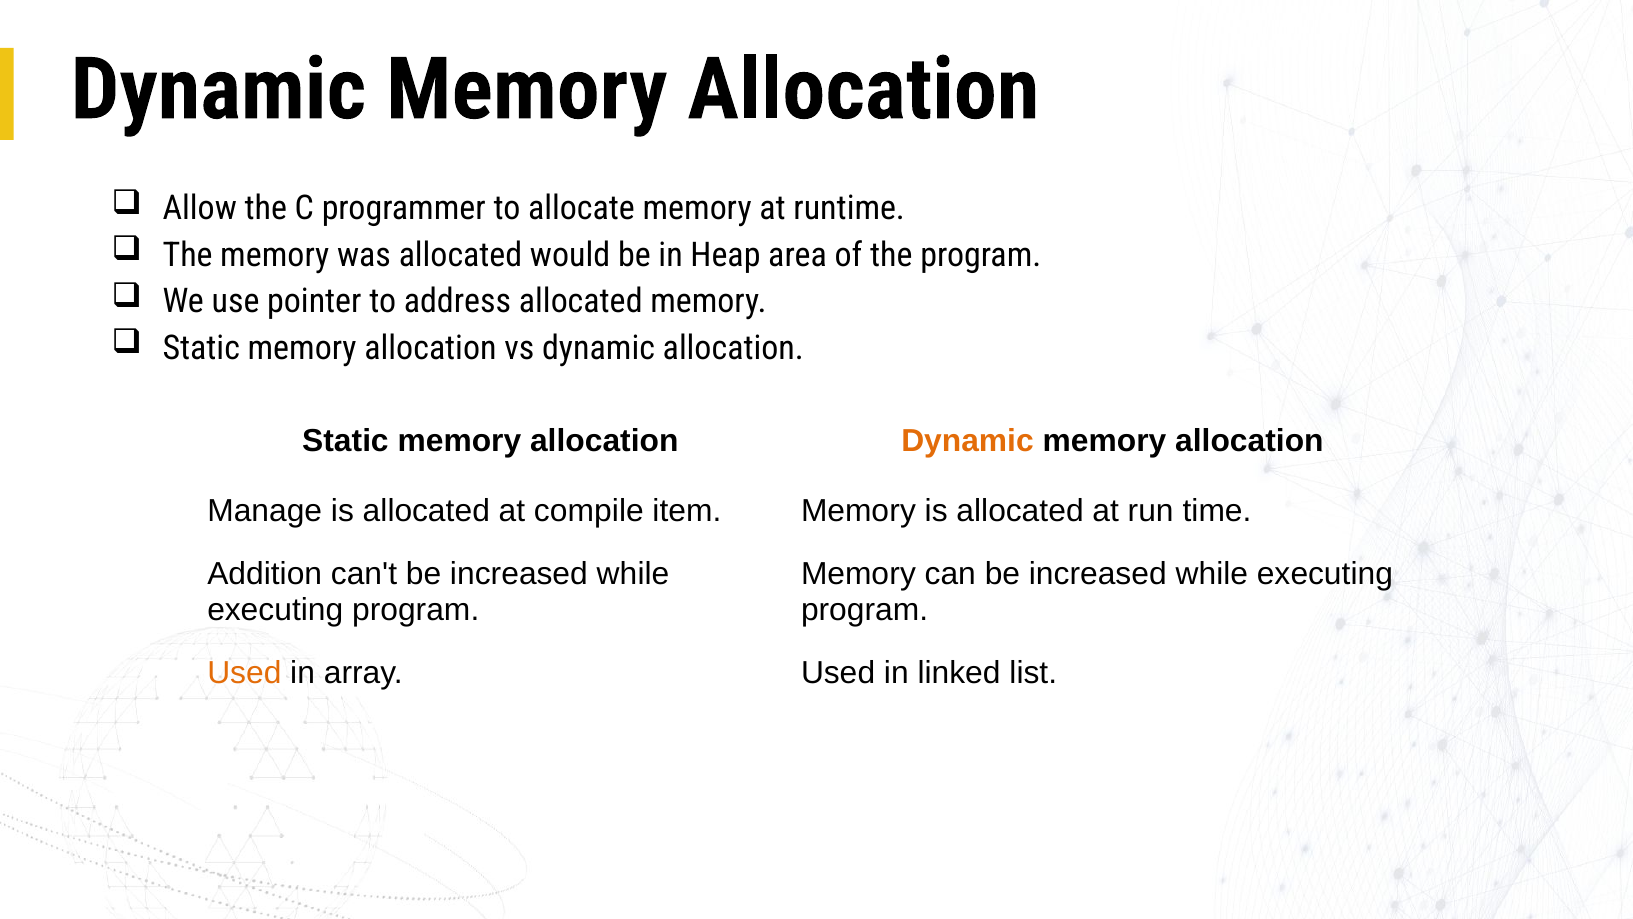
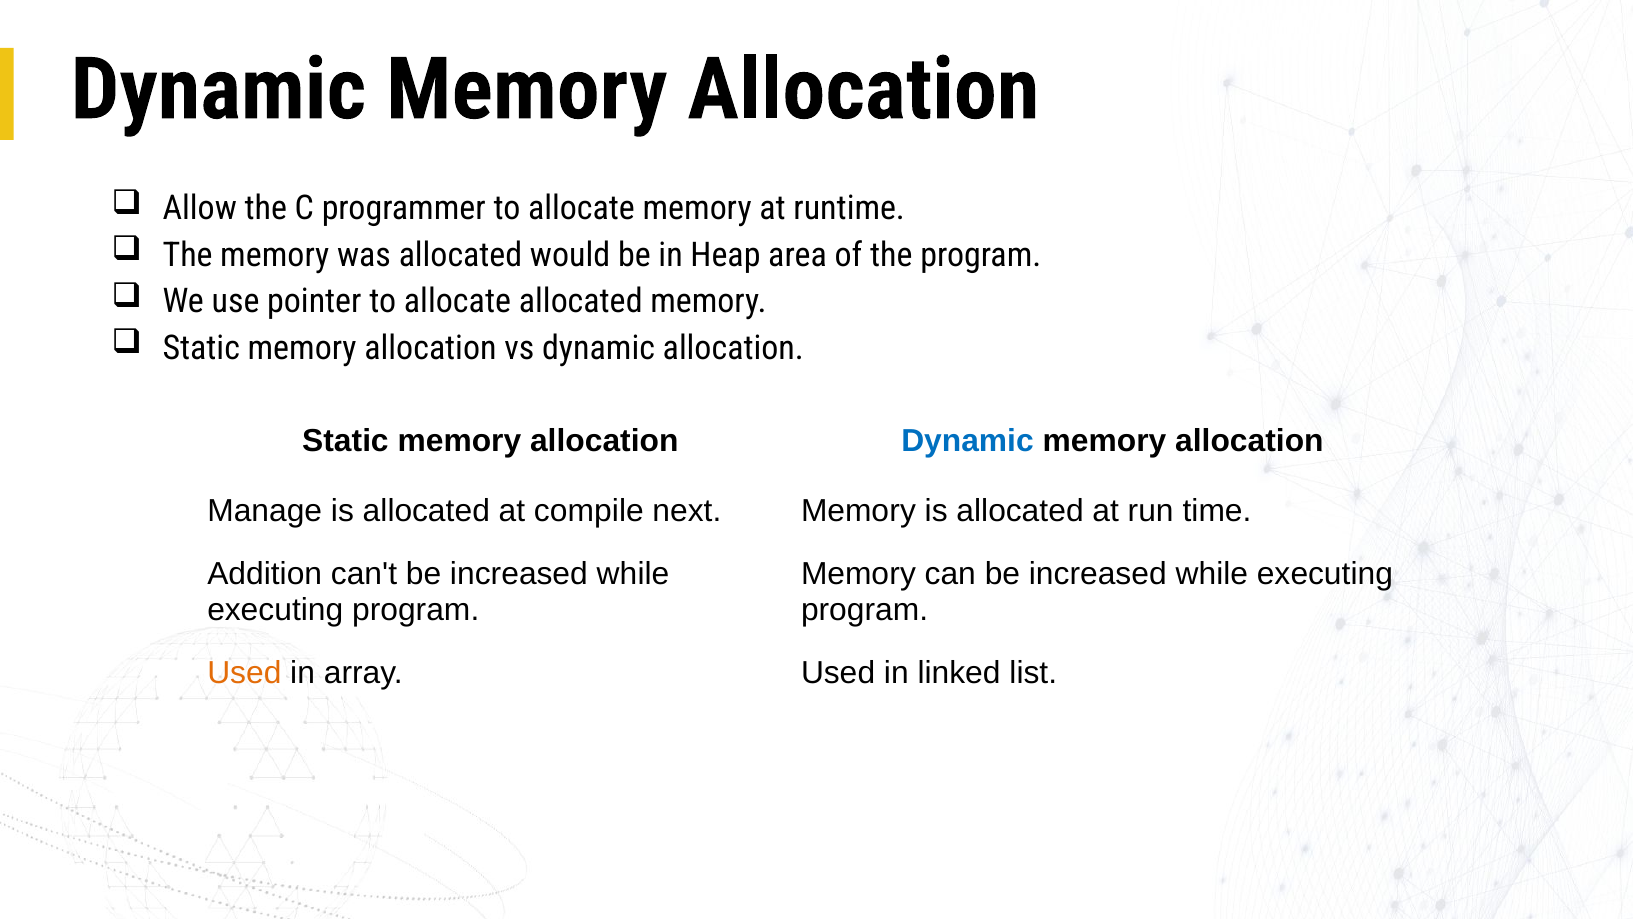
pointer to address: address -> allocate (457, 301)
Dynamic colour: orange -> blue (967, 441)
item: item -> next (687, 511)
